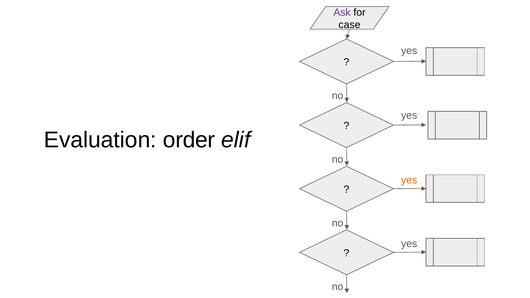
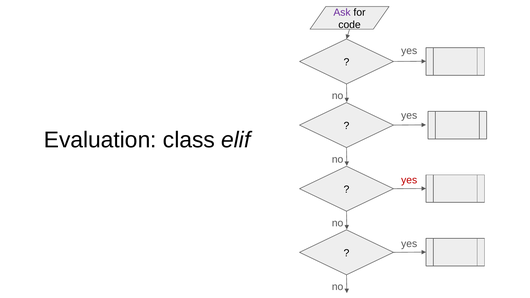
case: case -> code (350, 25)
order: order -> class (189, 140)
yes colour: orange -> red (409, 180)
